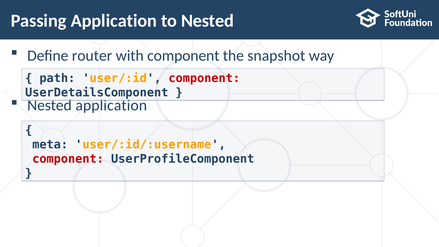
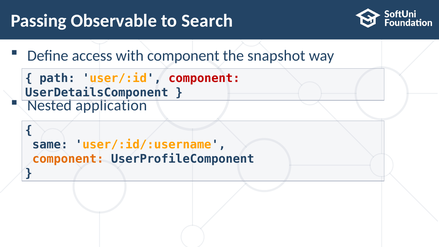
Passing Application: Application -> Observable (114, 21)
to Nested: Nested -> Search (207, 21)
router: router -> access (92, 56)
meta: meta -> same (50, 145)
component colour: red -> orange (68, 159)
